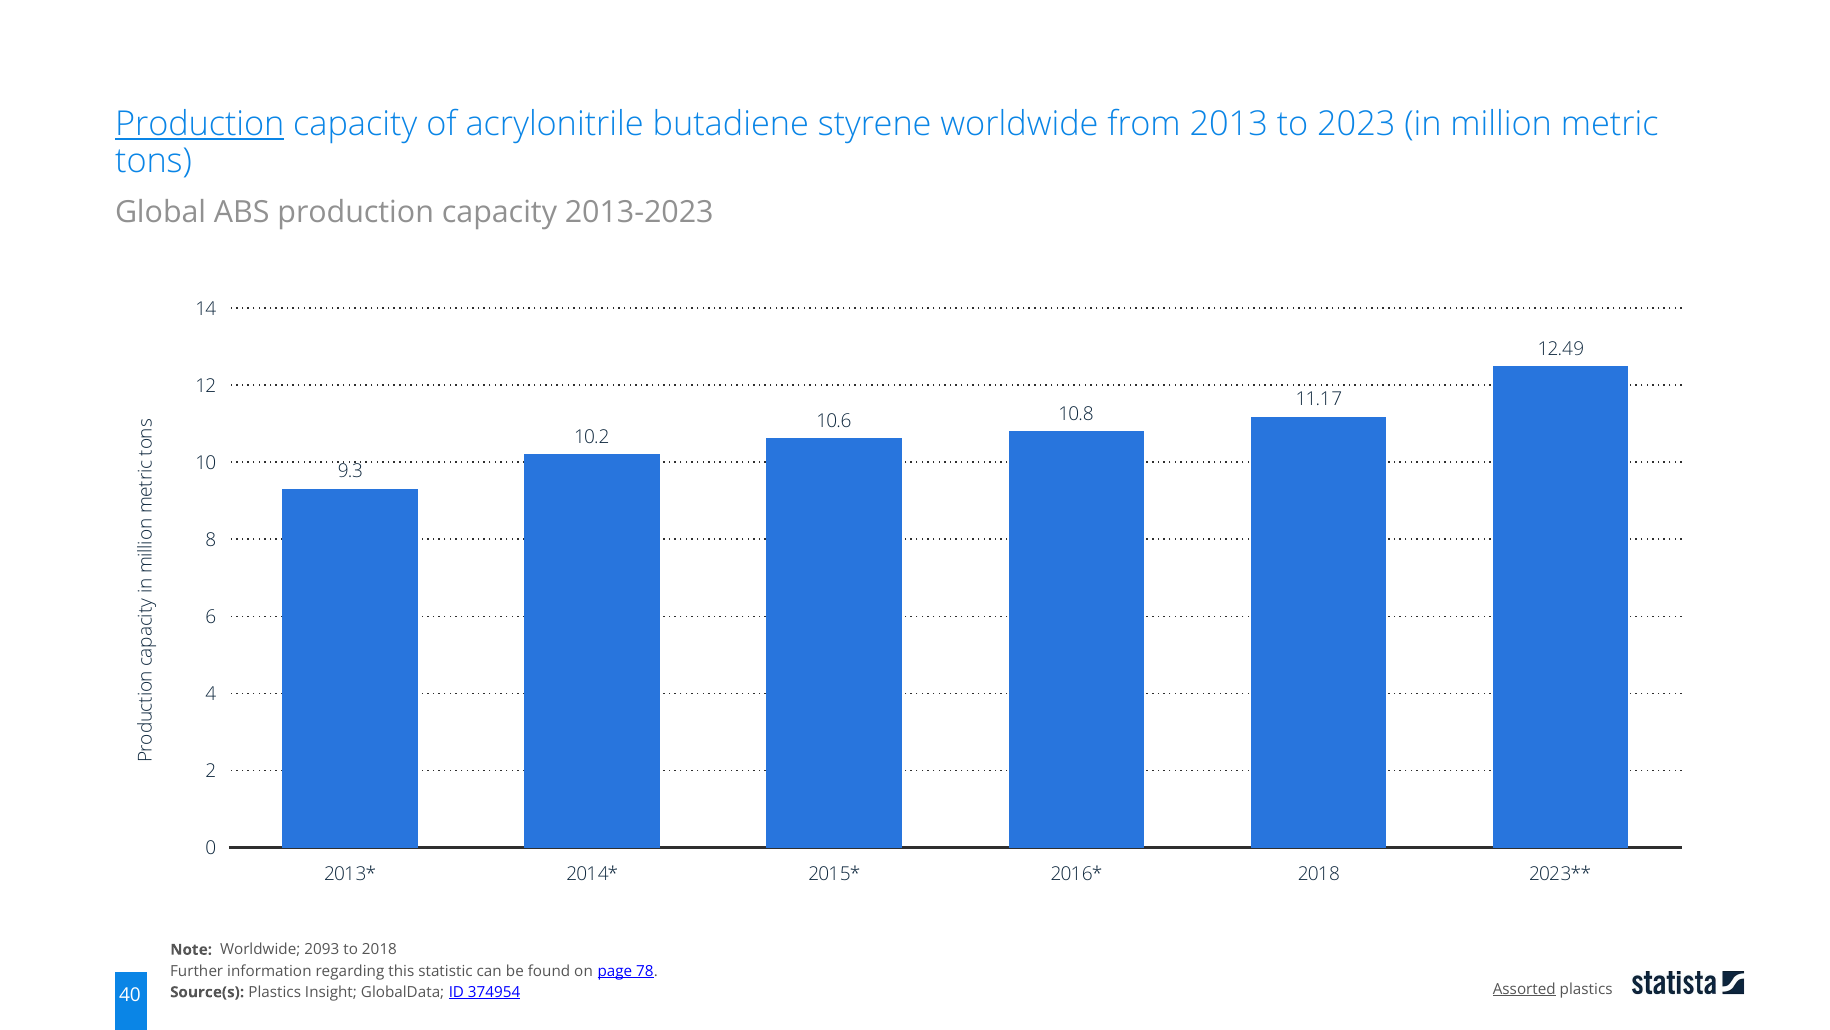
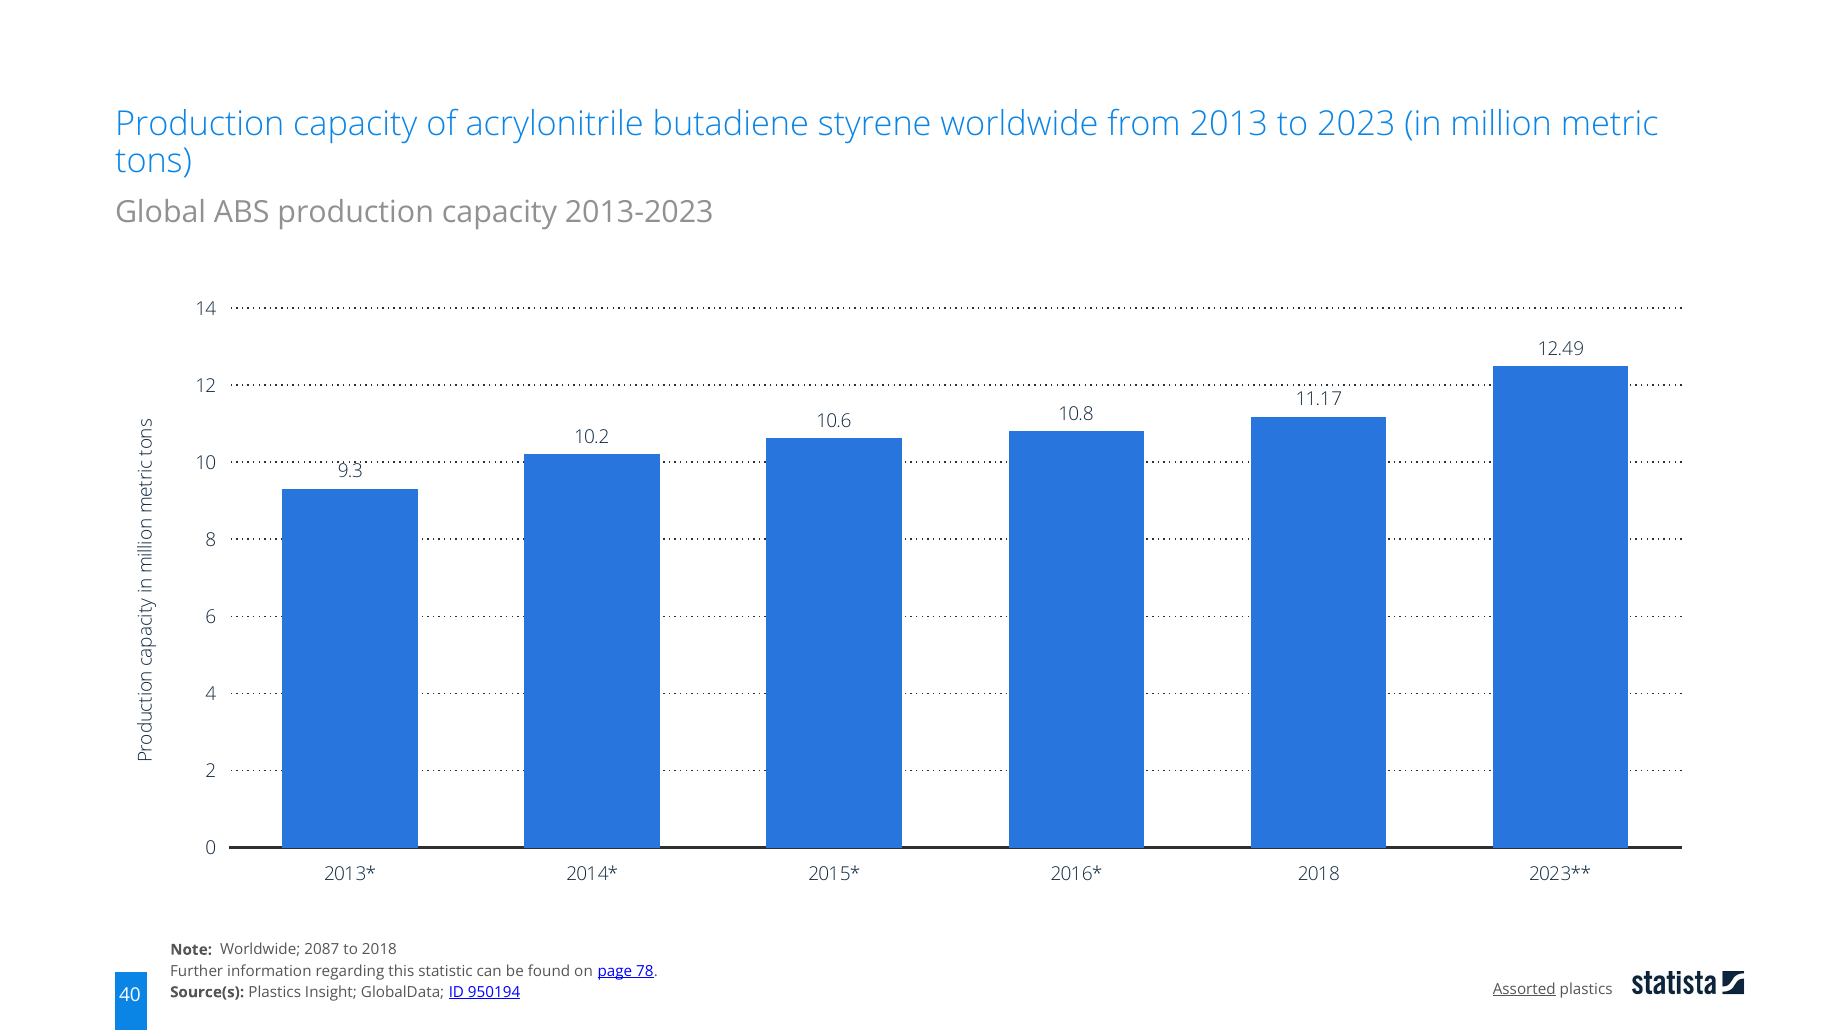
Production underline: present -> none (200, 124)
2093: 2093 -> 2087 (322, 949)
374954: 374954 -> 950194 (494, 992)
